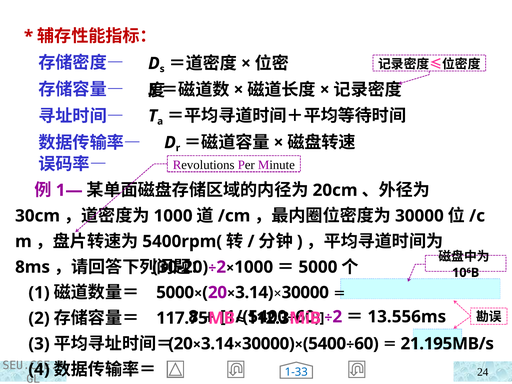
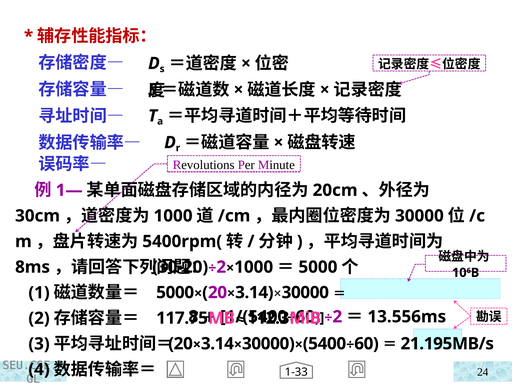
1-33 colour: blue -> black (296, 372)
